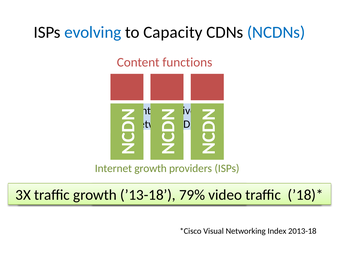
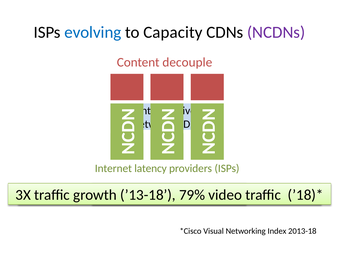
NCDNs colour: blue -> purple (276, 32)
functions: functions -> decouple (187, 63)
Internet growth: growth -> latency (151, 169)
